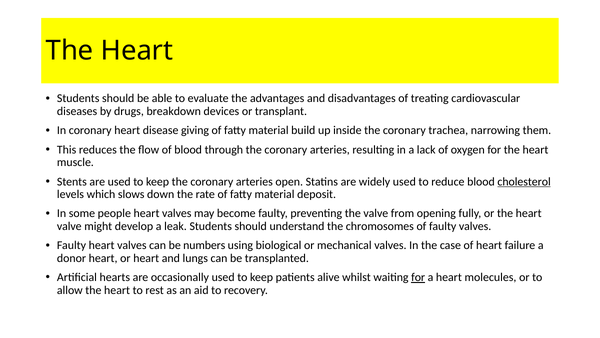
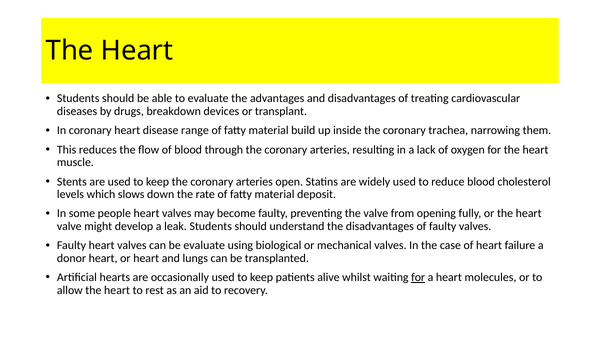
giving: giving -> range (195, 130)
cholesterol underline: present -> none (524, 181)
the chromosomes: chromosomes -> disadvantages (380, 226)
be numbers: numbers -> evaluate (204, 245)
